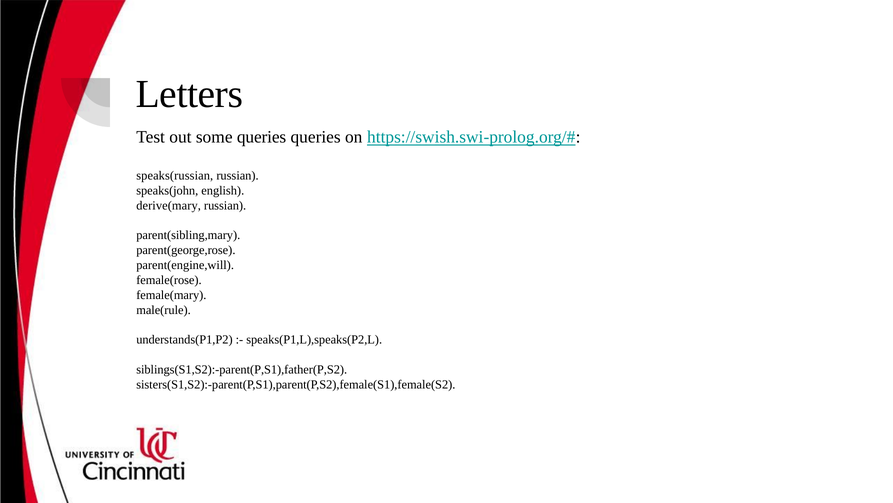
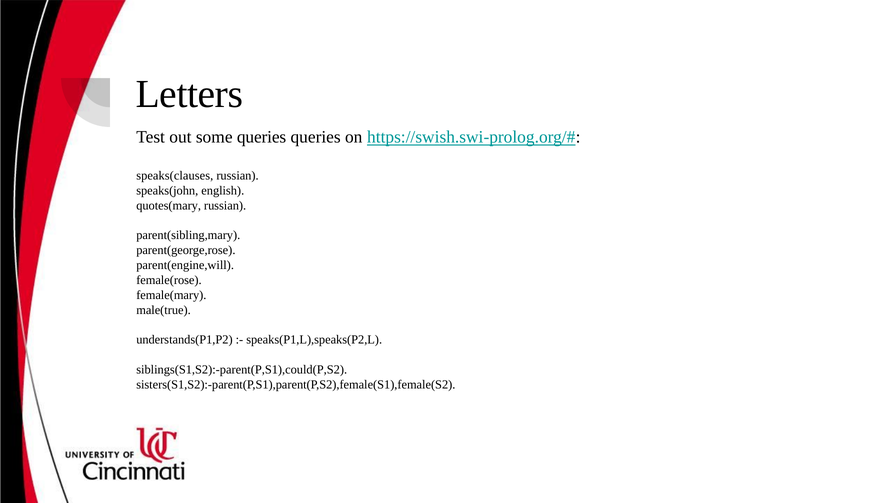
speaks(russian: speaks(russian -> speaks(clauses (175, 175)
derive(mary: derive(mary -> quotes(mary (169, 205)
male(rule: male(rule -> male(true (164, 310)
siblings(S1,S2):-parent(P,S1),father(P,S2: siblings(S1,S2):-parent(P,S1),father(P,S2 -> siblings(S1,S2):-parent(P,S1),could(P,S2 (242, 369)
